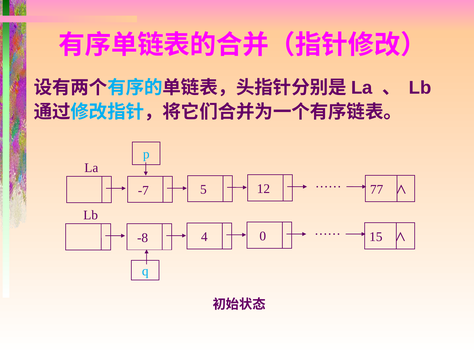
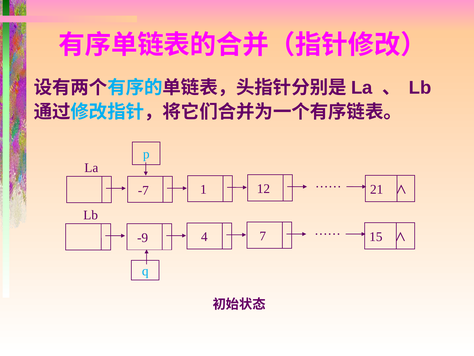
5: 5 -> 1 (203, 189)
77: 77 -> 21 (377, 189)
-8: -8 -> -9 (143, 237)
0: 0 -> 7 (263, 236)
